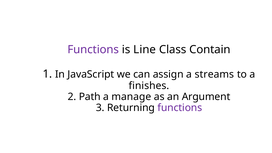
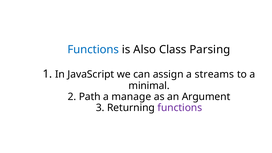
Functions colour: purple -> blue (93, 50)
Line: Line -> Also (145, 50)
Contain: Contain -> Parsing (210, 50)
finishes: finishes -> minimal (149, 86)
